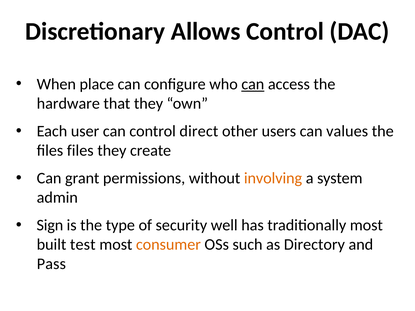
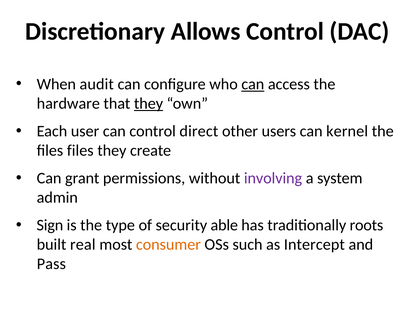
place: place -> audit (97, 84)
they underline: none -> present (149, 104)
values: values -> kernel (347, 131)
involving colour: orange -> purple (273, 178)
well: well -> able (224, 225)
traditionally most: most -> roots (366, 225)
test: test -> real (83, 245)
Directory: Directory -> Intercept (314, 245)
